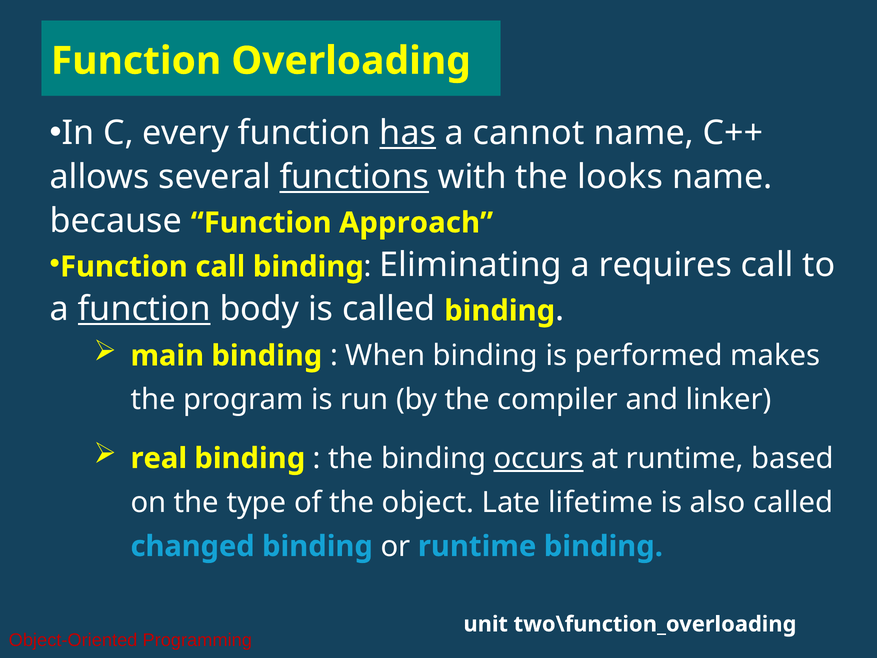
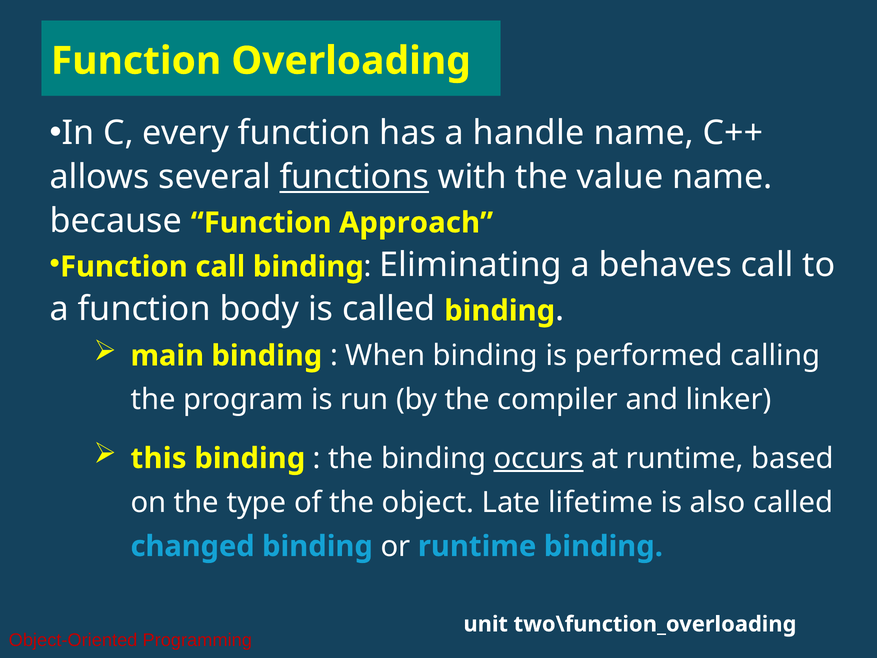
has underline: present -> none (408, 133)
cannot: cannot -> handle (529, 133)
looks: looks -> value (620, 177)
requires: requires -> behaves (665, 265)
function underline: present -> none (144, 309)
makes: makes -> calling (775, 356)
real: real -> this (159, 458)
